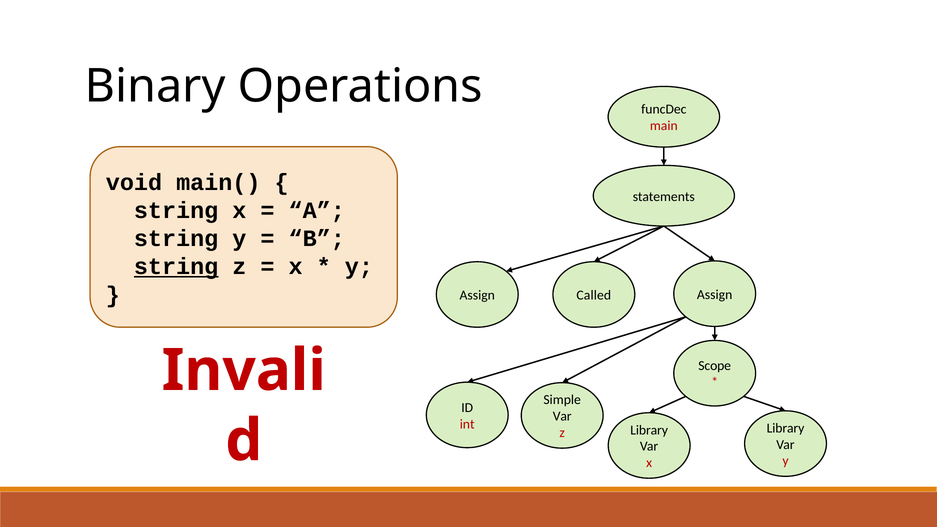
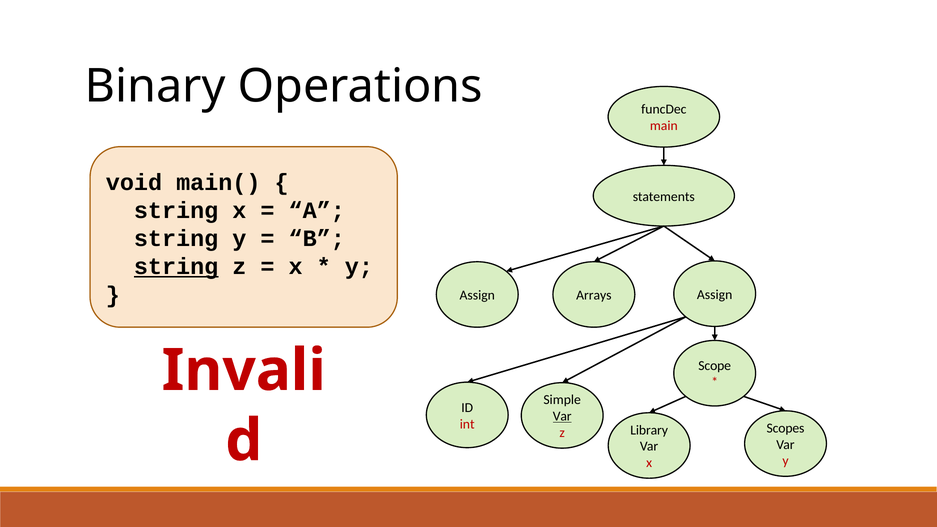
Called: Called -> Arrays (594, 295)
Var underline: none -> present (562, 416)
Library: Library -> Scopes (786, 428)
